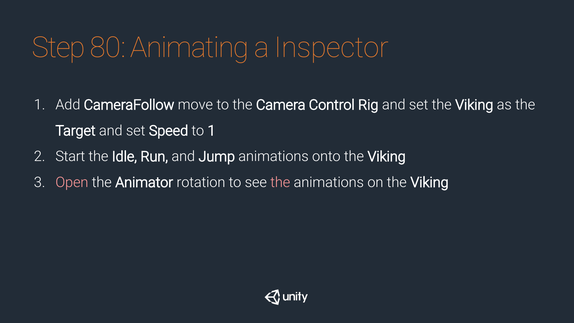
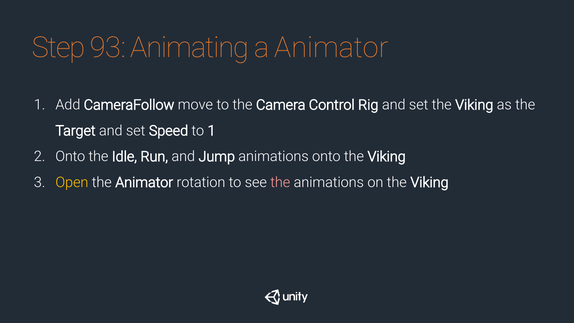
80: 80 -> 93 (108, 48)
a Inspector: Inspector -> Animator (331, 48)
Start: Start -> Onto (70, 157)
Open colour: pink -> yellow (72, 182)
